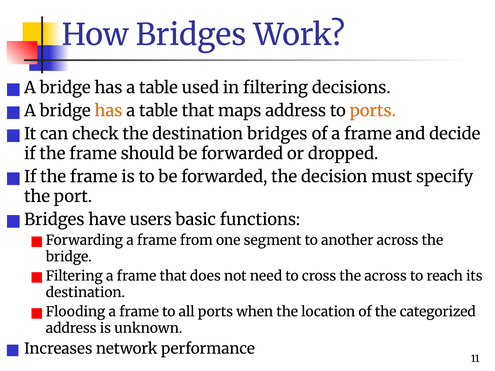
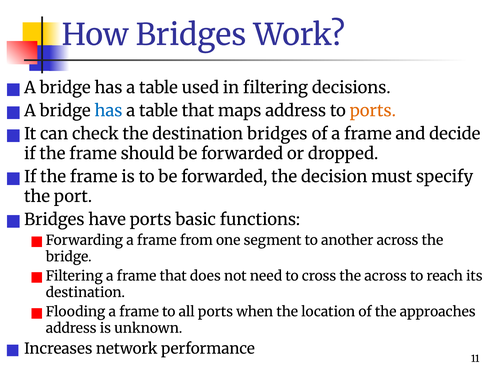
has colour: orange -> blue (108, 111)
have users: users -> ports (151, 220)
categorized: categorized -> approaches (438, 312)
